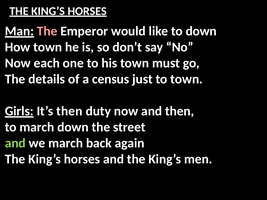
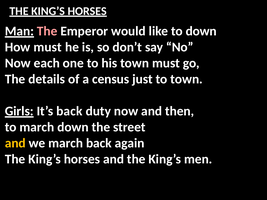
How town: town -> must (48, 47)
It’s then: then -> back (69, 111)
and colour: light green -> yellow (15, 143)
